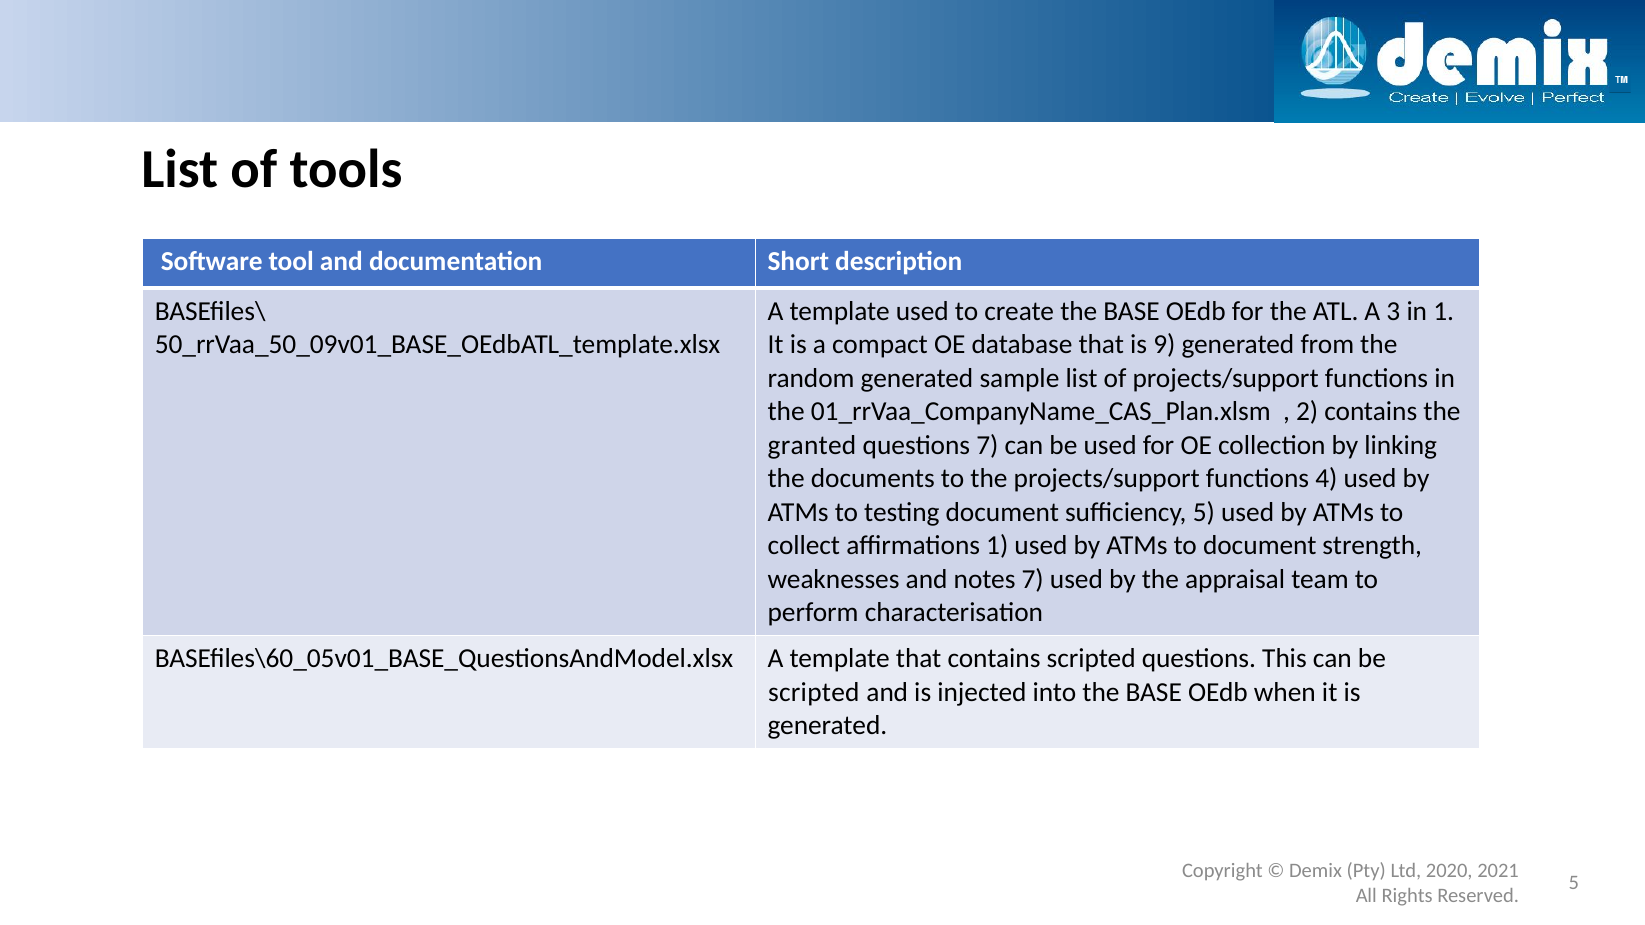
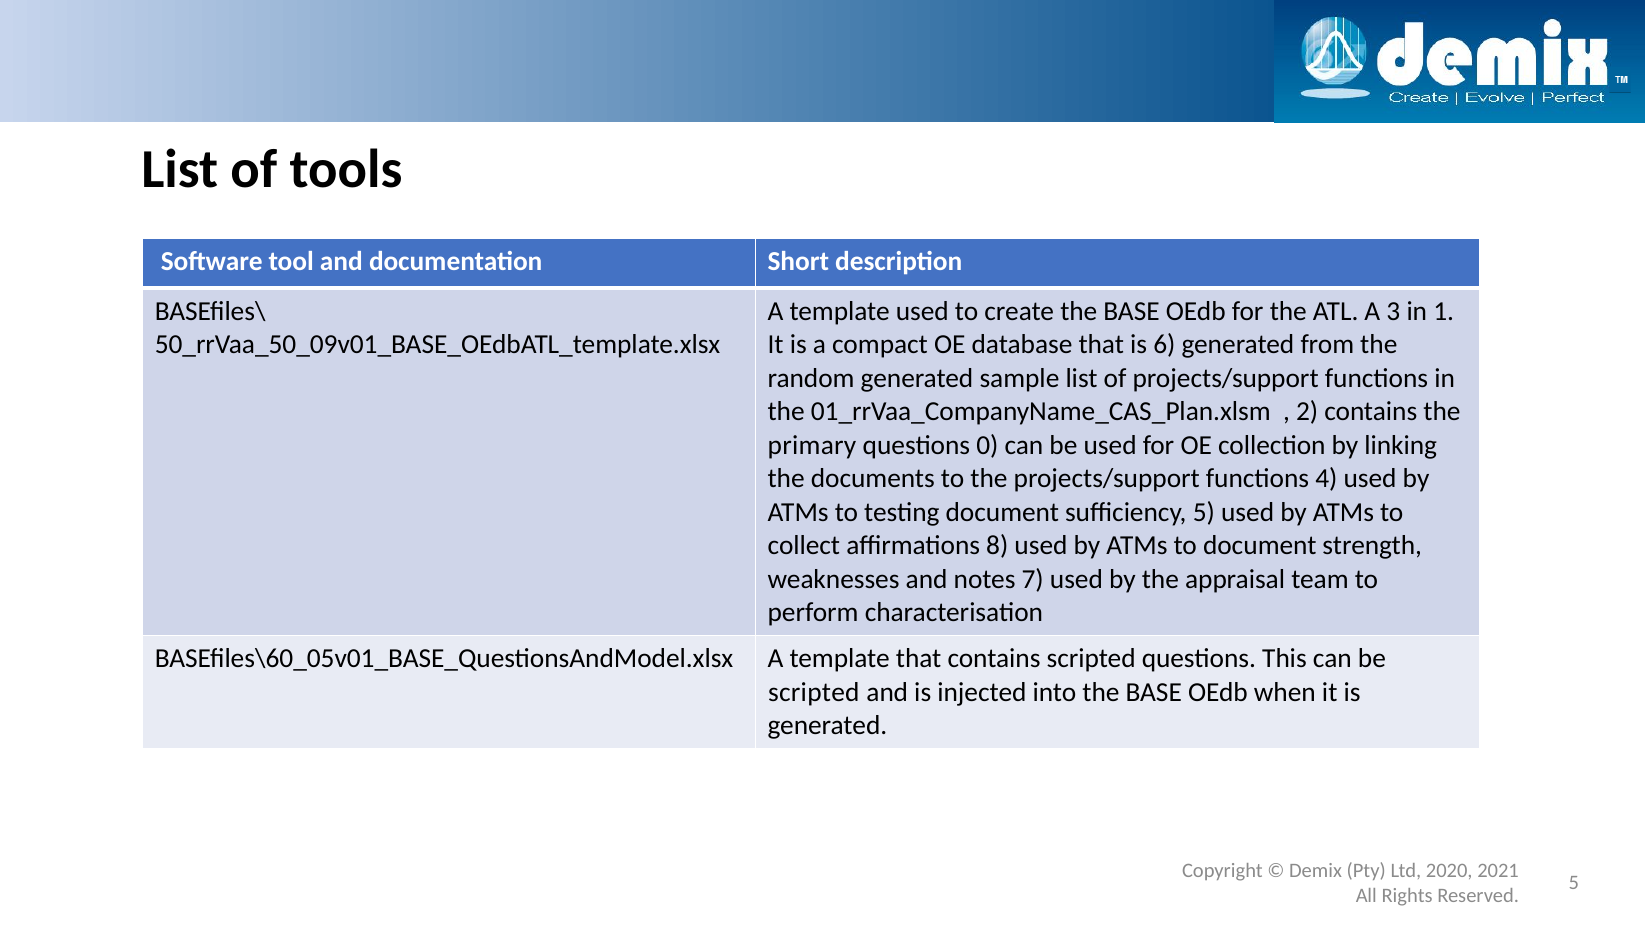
9: 9 -> 6 (1164, 345)
granted: granted -> primary (812, 445)
questions 7: 7 -> 0 (987, 445)
affirmations 1: 1 -> 8 (997, 546)
